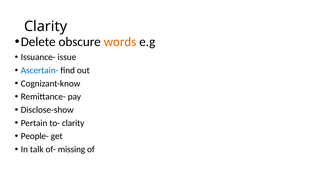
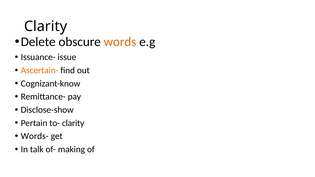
Ascertain- colour: blue -> orange (40, 70)
People-: People- -> Words- (35, 136)
missing: missing -> making (71, 150)
